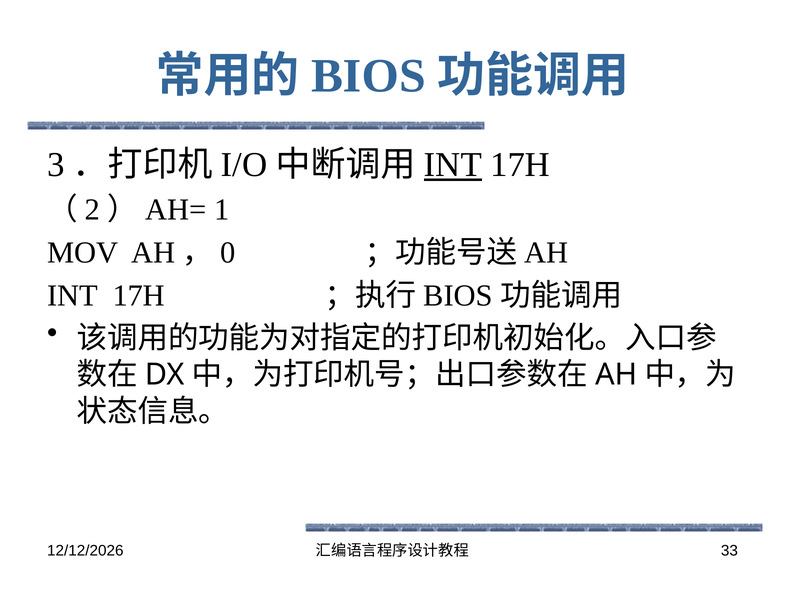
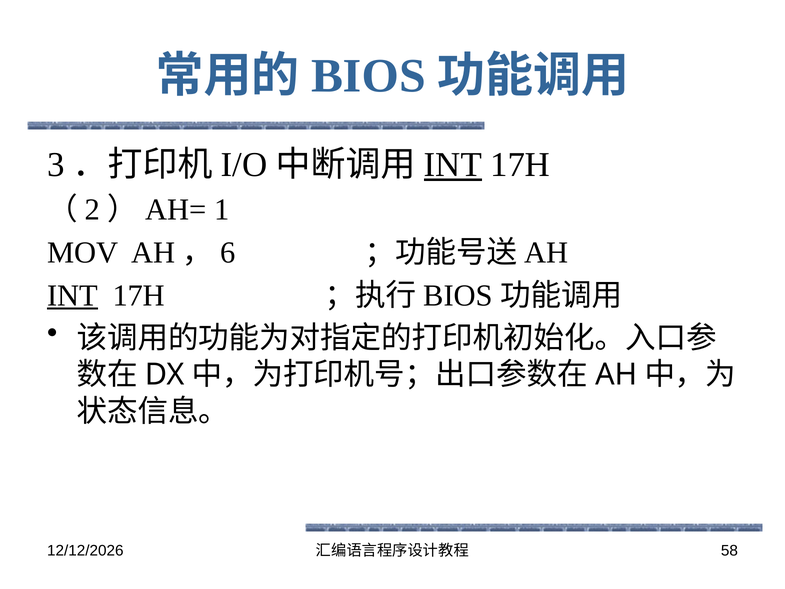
0: 0 -> 6 (228, 253)
INT underline: none -> present (72, 295)
33: 33 -> 58 (729, 550)
